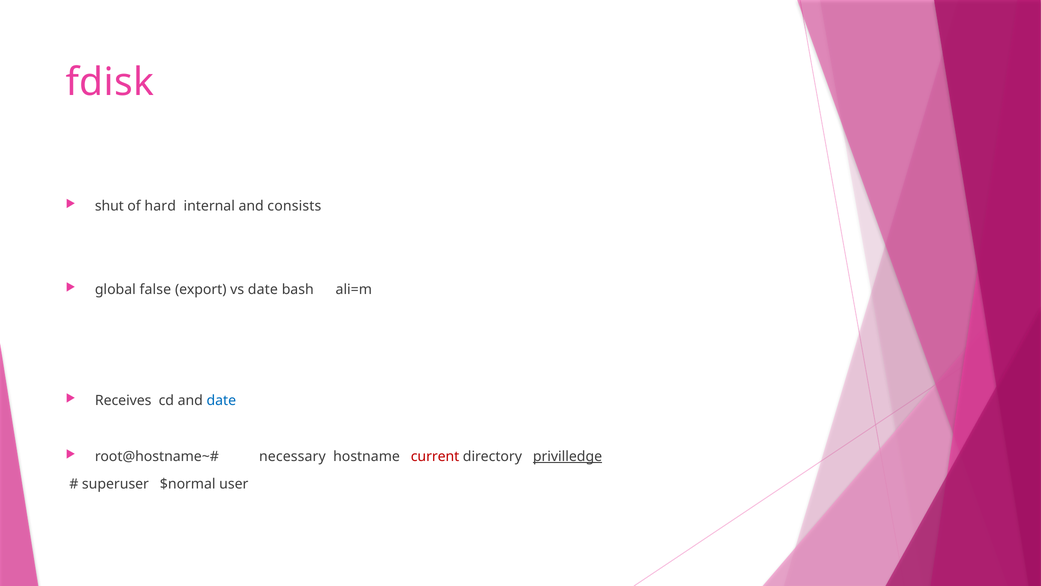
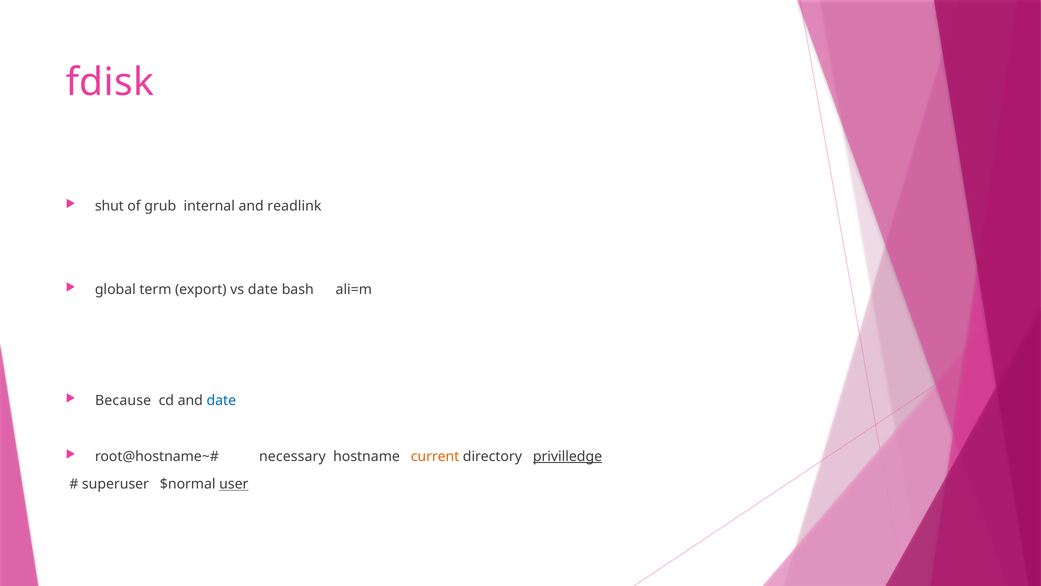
hard: hard -> grub (160, 206)
consists: consists -> readlink (294, 206)
false: false -> term (155, 289)
Receives: Receives -> Because (123, 400)
current colour: red -> orange (435, 456)
user underline: none -> present (234, 484)
